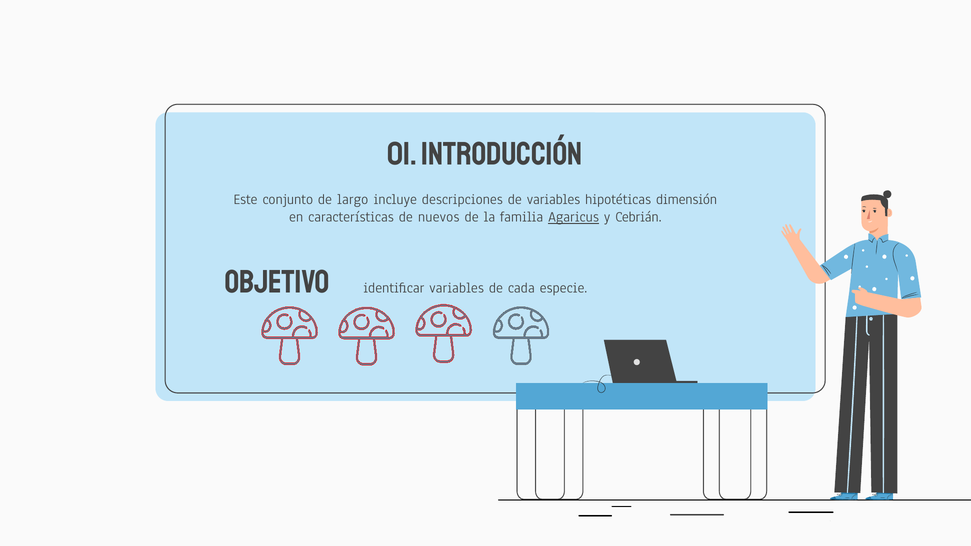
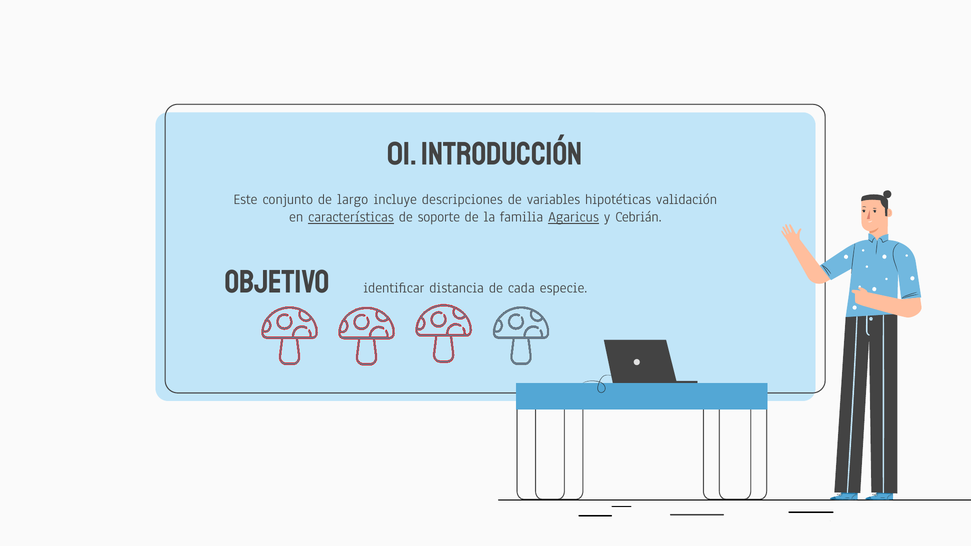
dimensión: dimensión -> validación (687, 199)
características underline: none -> present (351, 217)
nuevos: nuevos -> soporte (439, 217)
identificar variables: variables -> distancia (457, 288)
